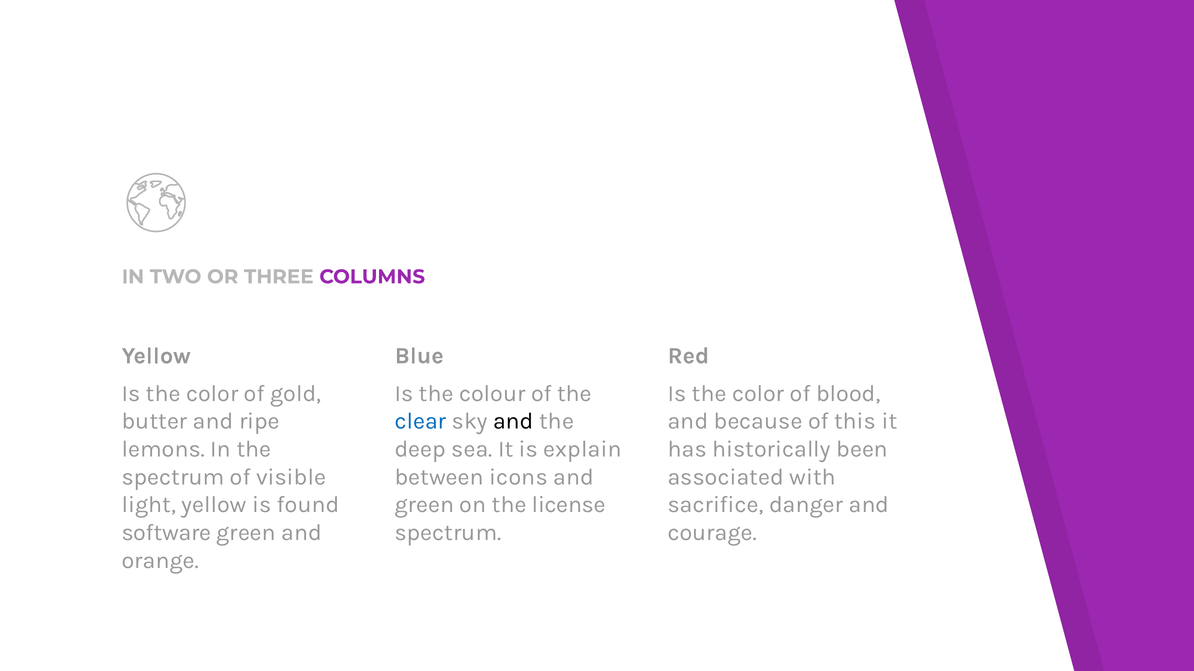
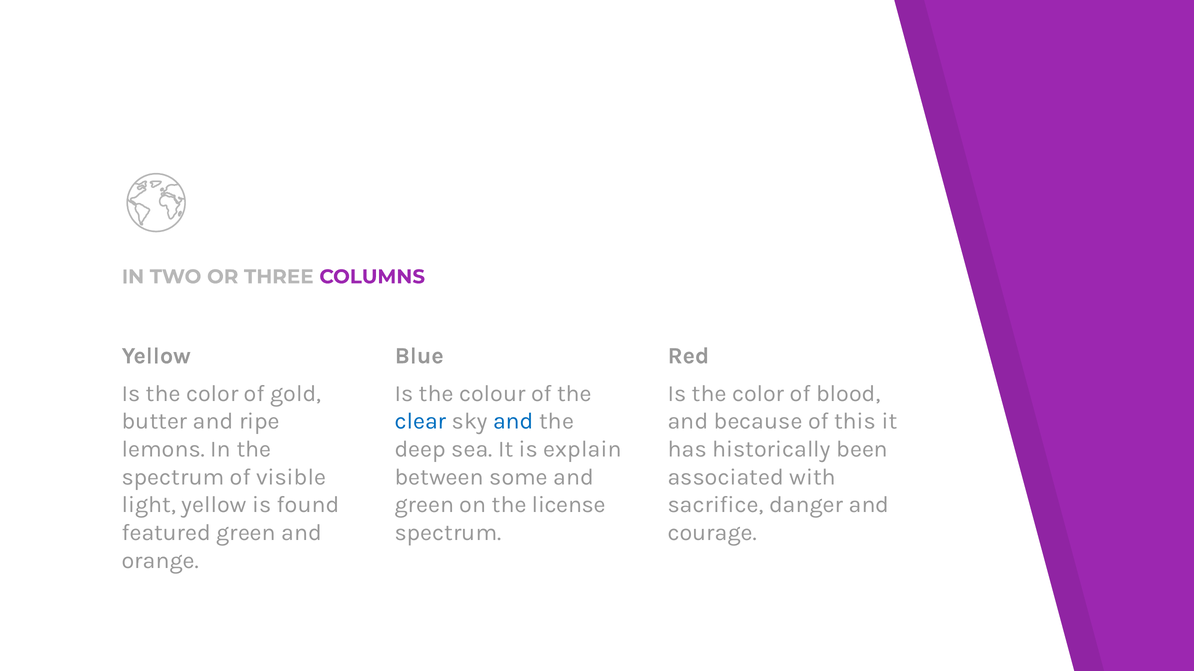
and colour: black -> blue (513, 422)
icons: icons -> some (519, 477)
software: software -> featured (166, 533)
